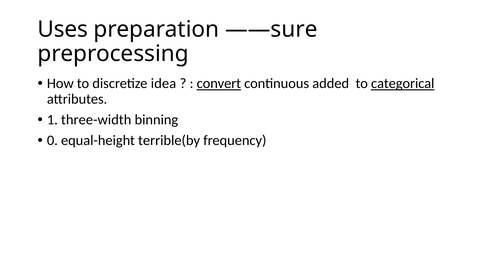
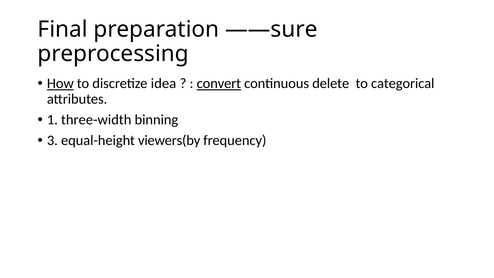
Uses: Uses -> Final (63, 29)
How underline: none -> present (60, 84)
added: added -> delete (331, 84)
categorical underline: present -> none (403, 84)
0: 0 -> 3 (52, 141)
terrible(by: terrible(by -> viewers(by (169, 141)
